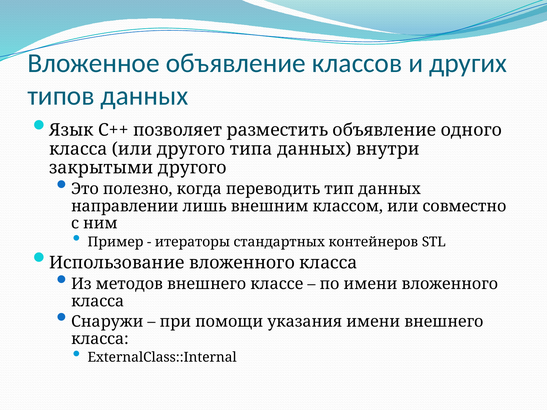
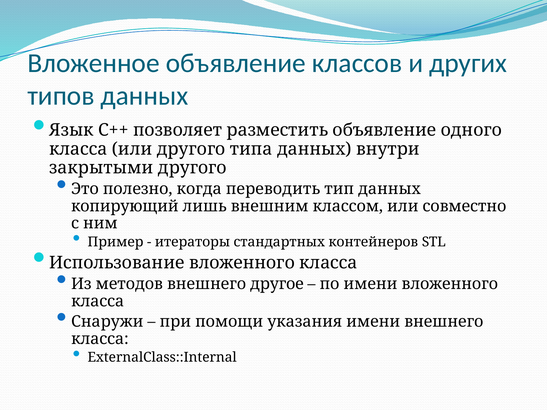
направлении: направлении -> копирующий (125, 206)
классе: классе -> другое (277, 284)
